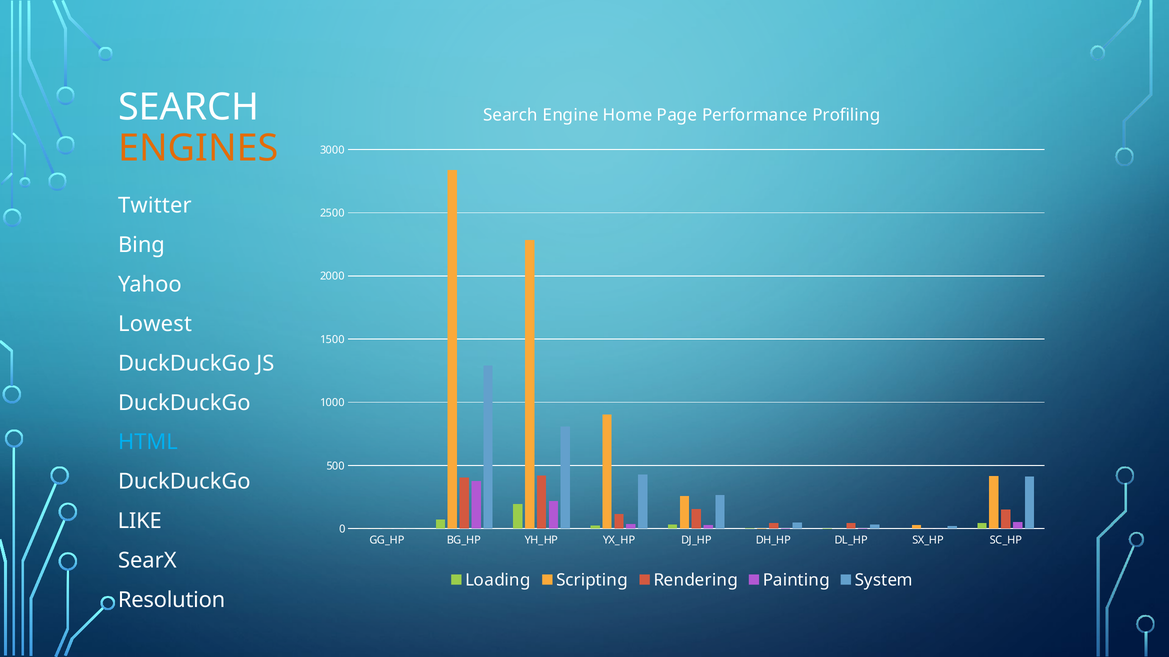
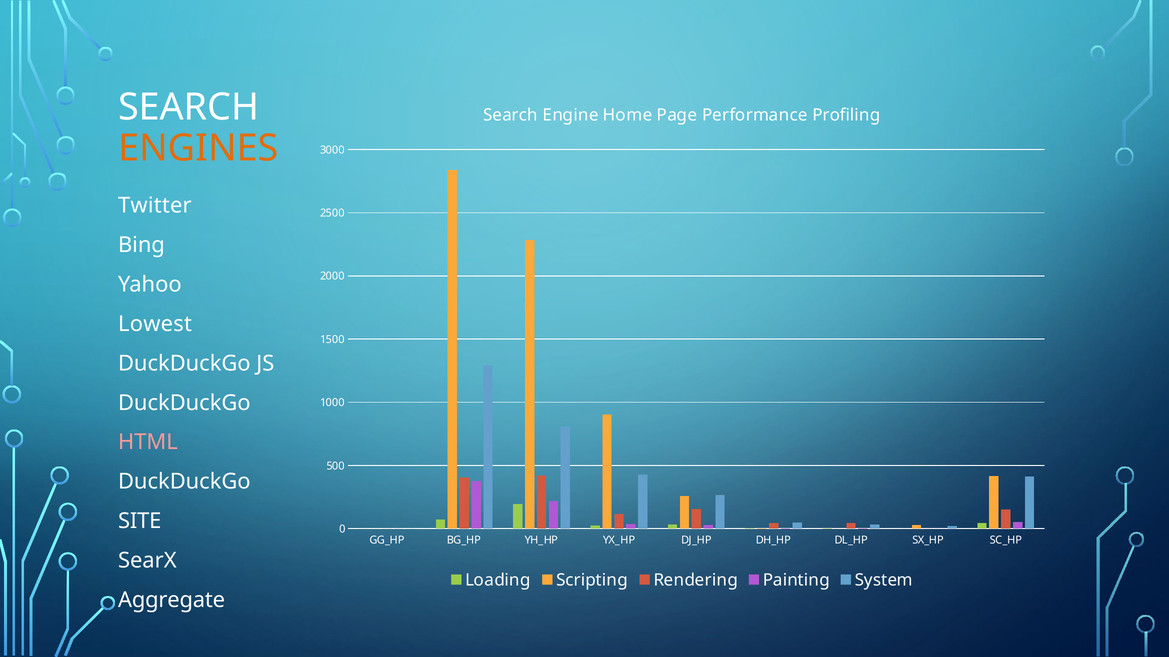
HTML colour: light blue -> pink (148, 443)
LIKE: LIKE -> SITE (140, 522)
Resolution: Resolution -> Aggregate (172, 600)
